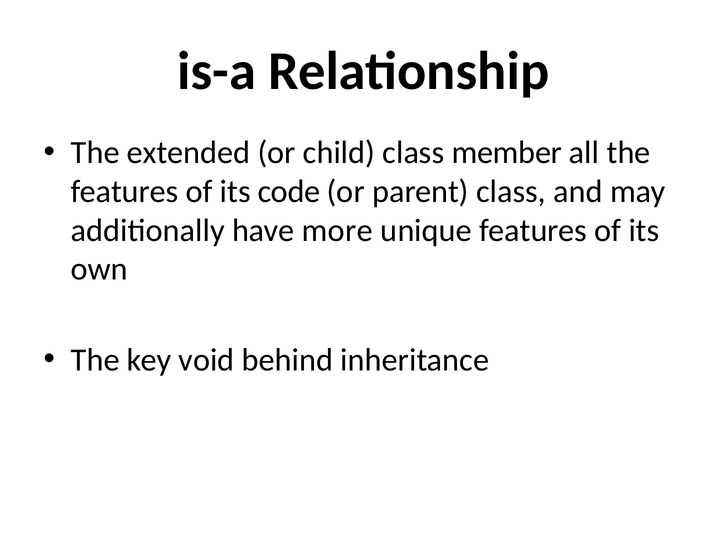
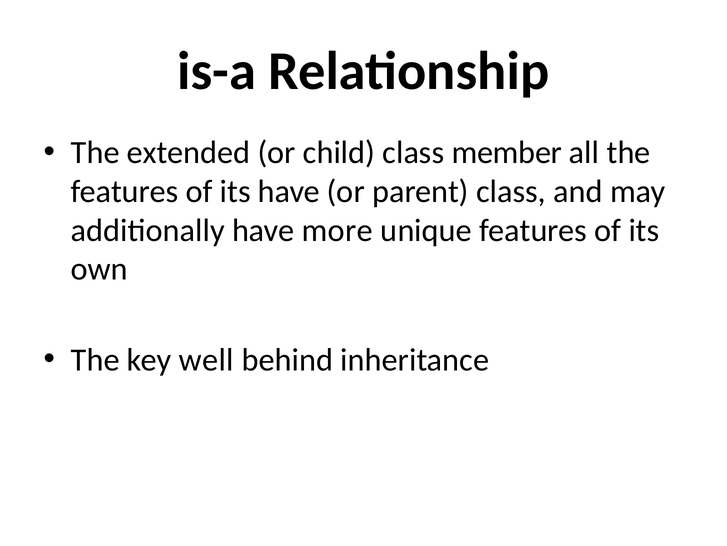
its code: code -> have (289, 191)
void: void -> well (206, 359)
